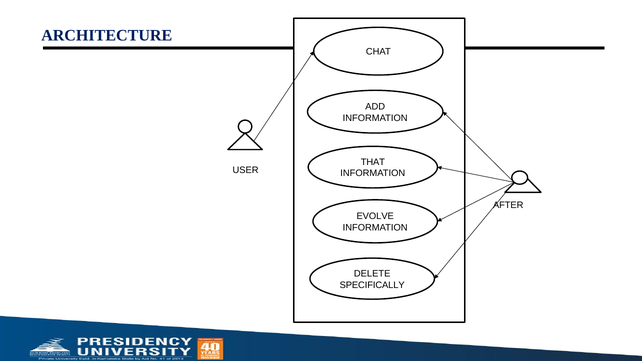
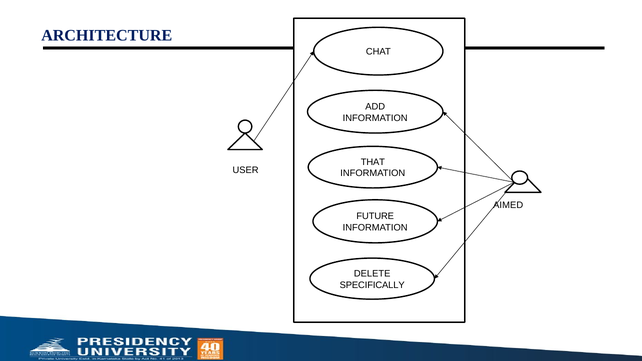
AFTER: AFTER -> AIMED (508, 205)
EVOLVE: EVOLVE -> FUTURE (375, 216)
